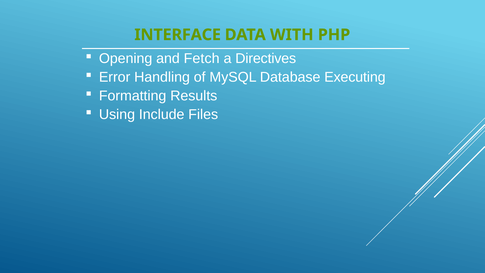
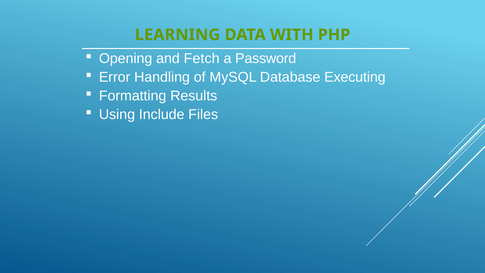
INTERFACE: INTERFACE -> LEARNING (177, 35)
Directives: Directives -> Password (266, 58)
